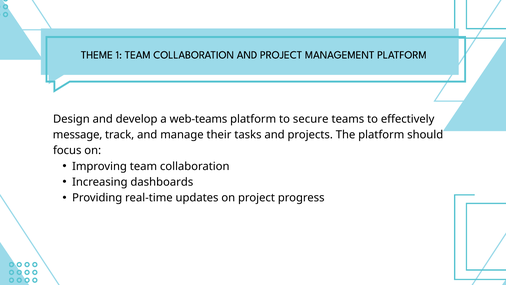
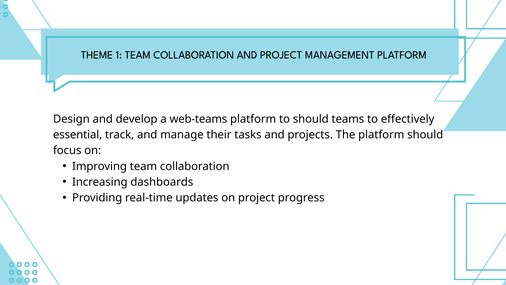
to secure: secure -> should (311, 119)
message: message -> essential (78, 135)
